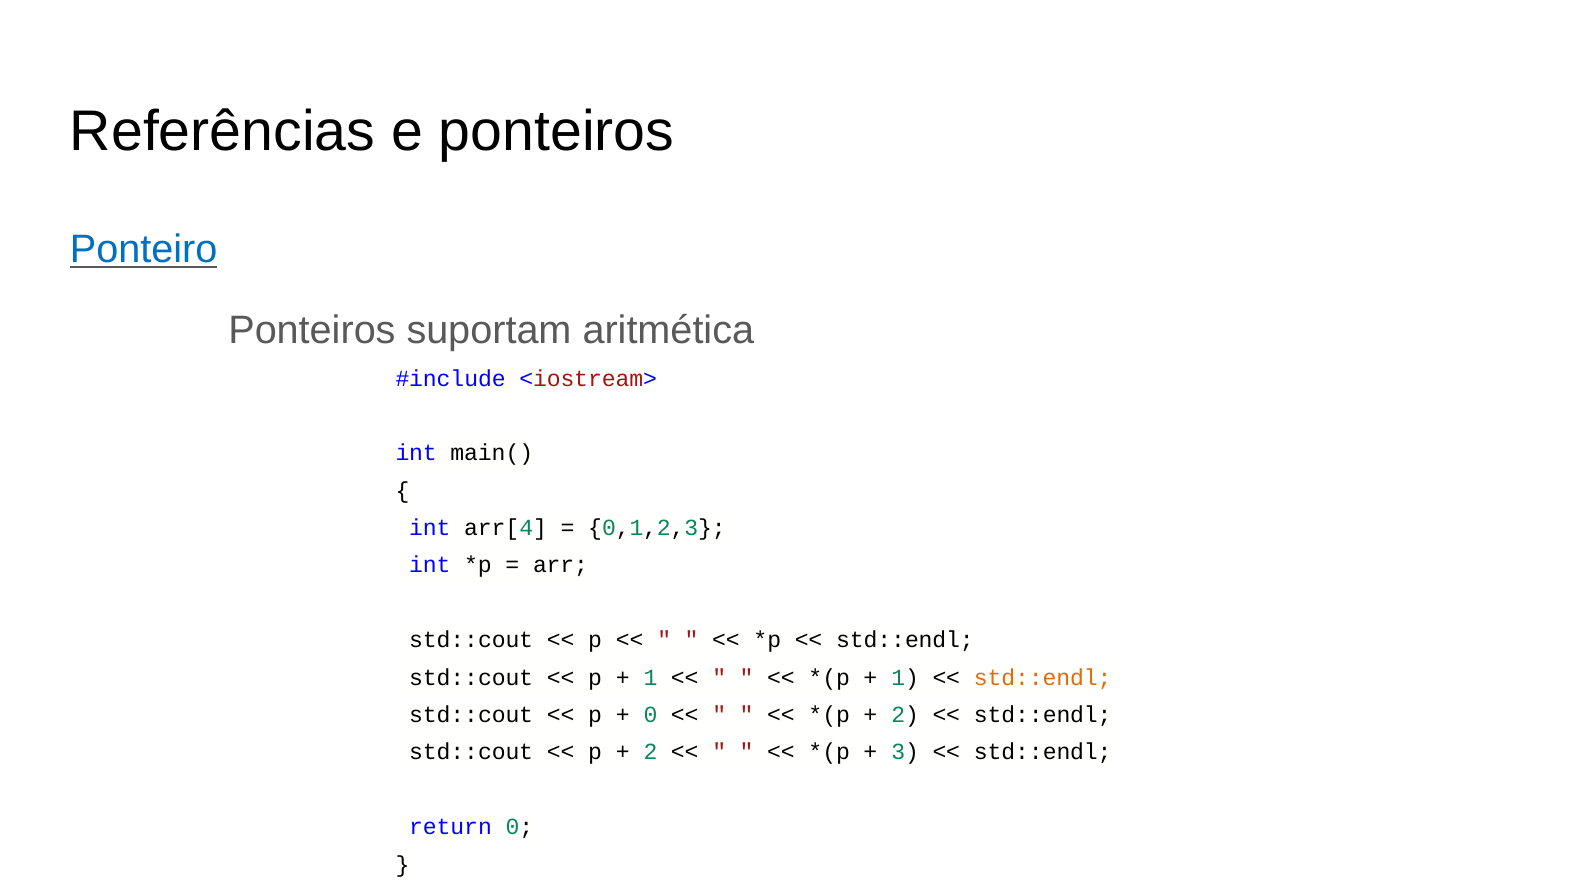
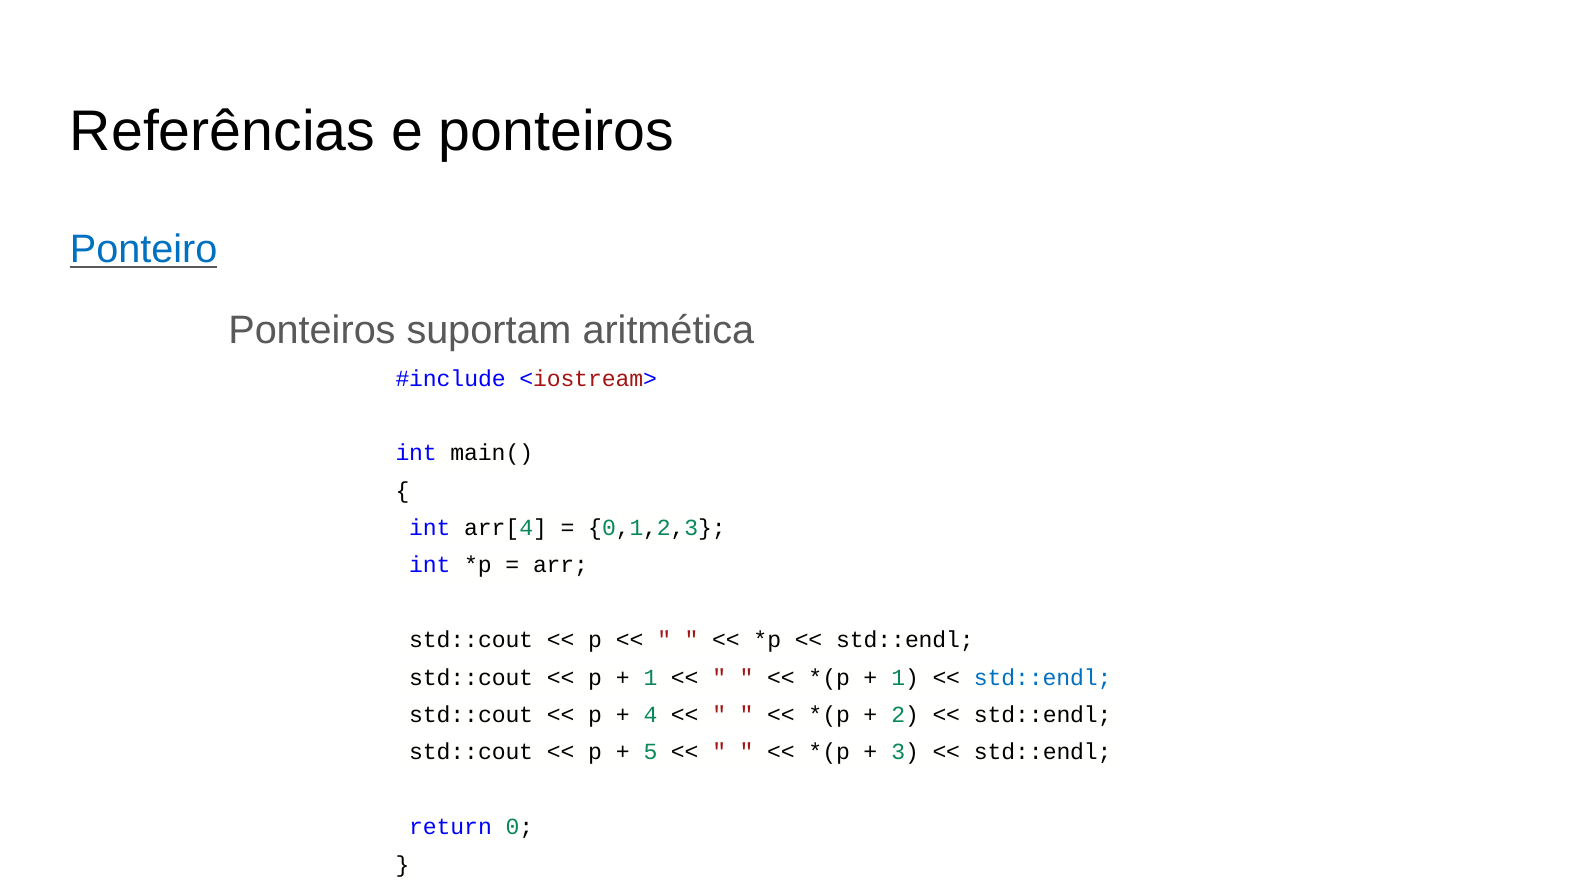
std::endl colour: orange -> blue (1043, 677)
0: 0 -> 4 (650, 715)
2: 2 -> 5 (650, 752)
